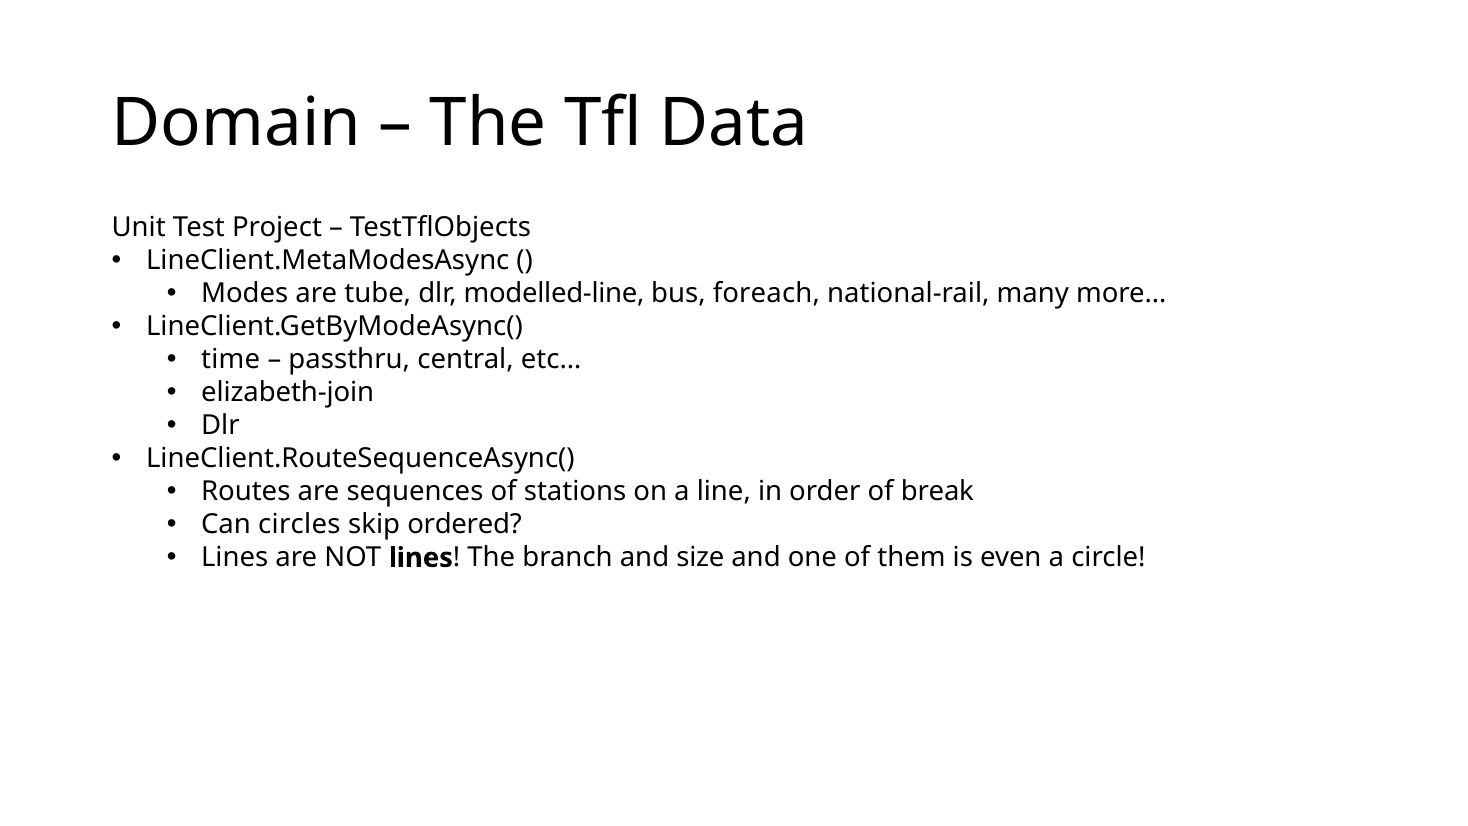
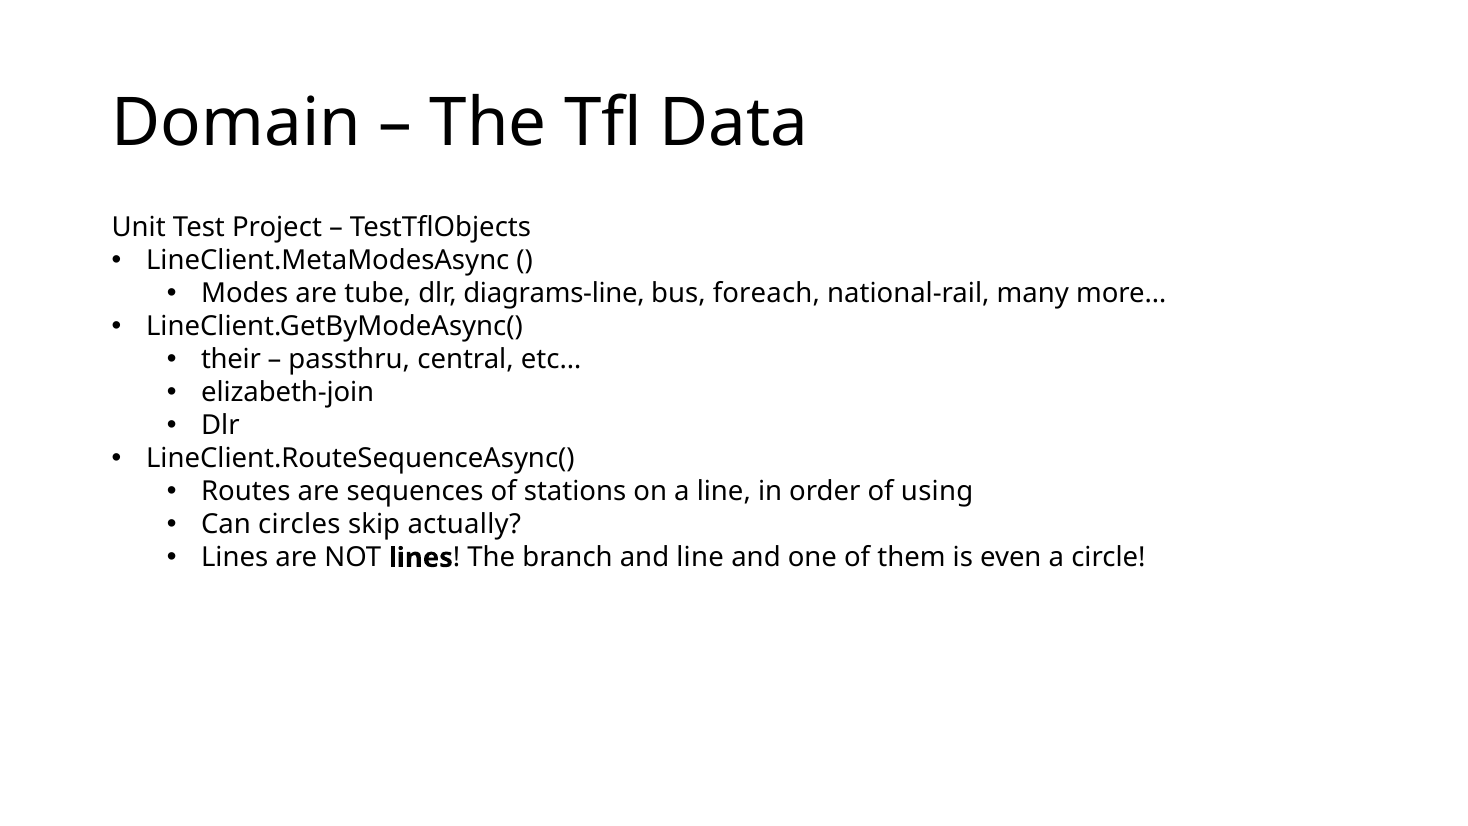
modelled-line: modelled-line -> diagrams-line (554, 293)
time: time -> their (231, 359)
break: break -> using (937, 492)
ordered: ordered -> actually (464, 525)
and size: size -> line (700, 558)
